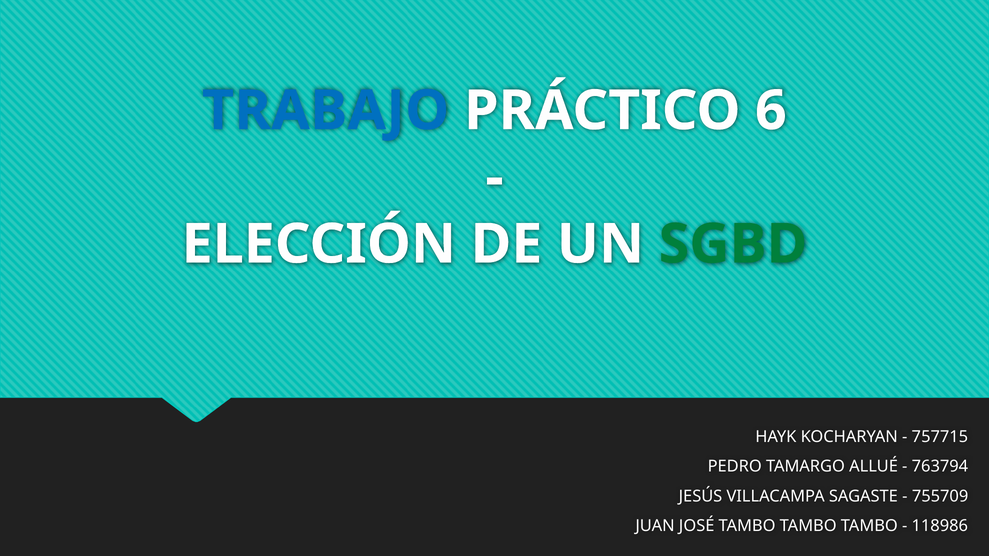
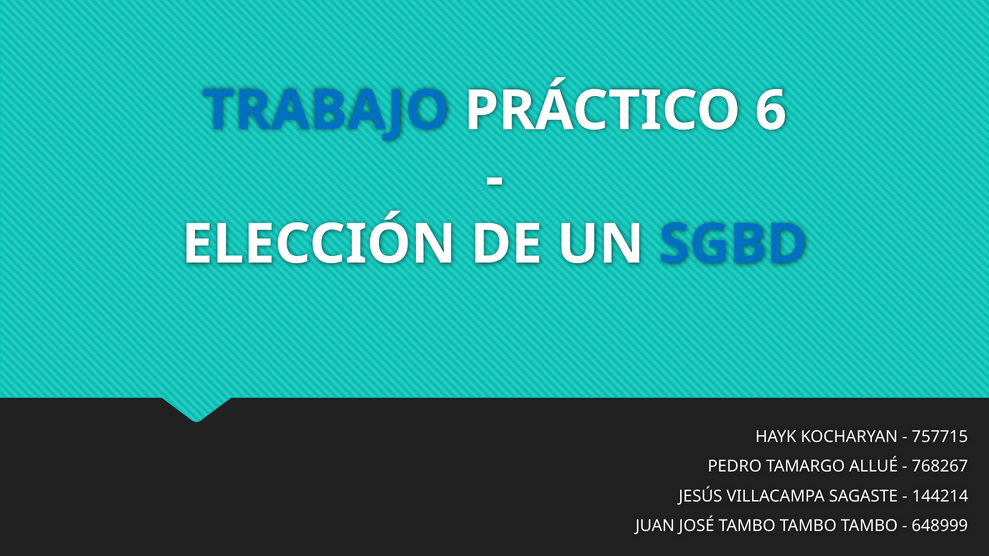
SGBD colour: green -> blue (733, 244)
763794: 763794 -> 768267 (940, 467)
755709: 755709 -> 144214 (940, 496)
118986: 118986 -> 648999 (940, 526)
